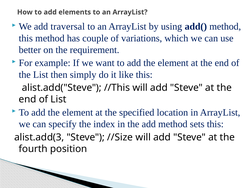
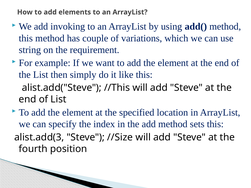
traversal: traversal -> invoking (68, 27)
better: better -> string (30, 50)
